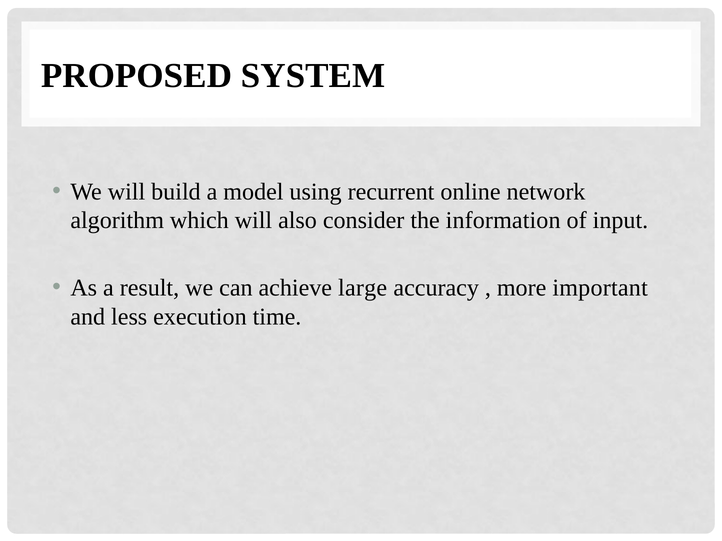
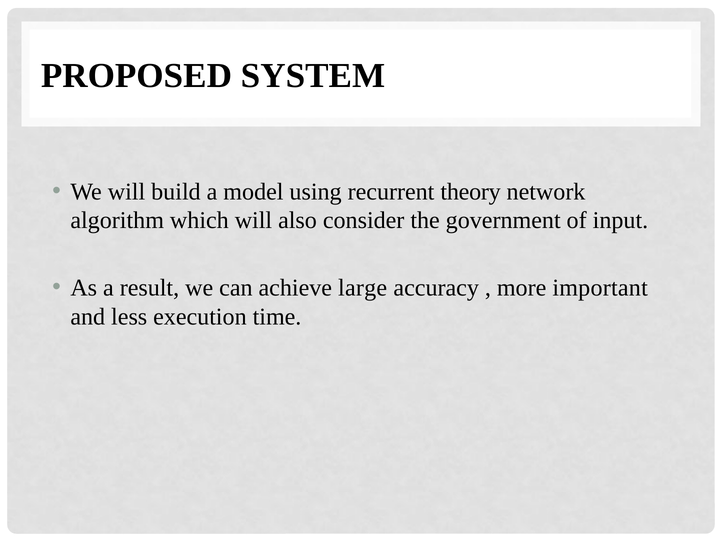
online: online -> theory (471, 192)
information: information -> government (503, 221)
